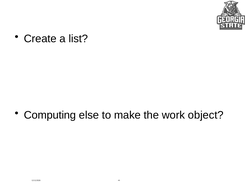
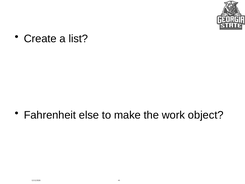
Computing: Computing -> Fahrenheit (50, 115)
